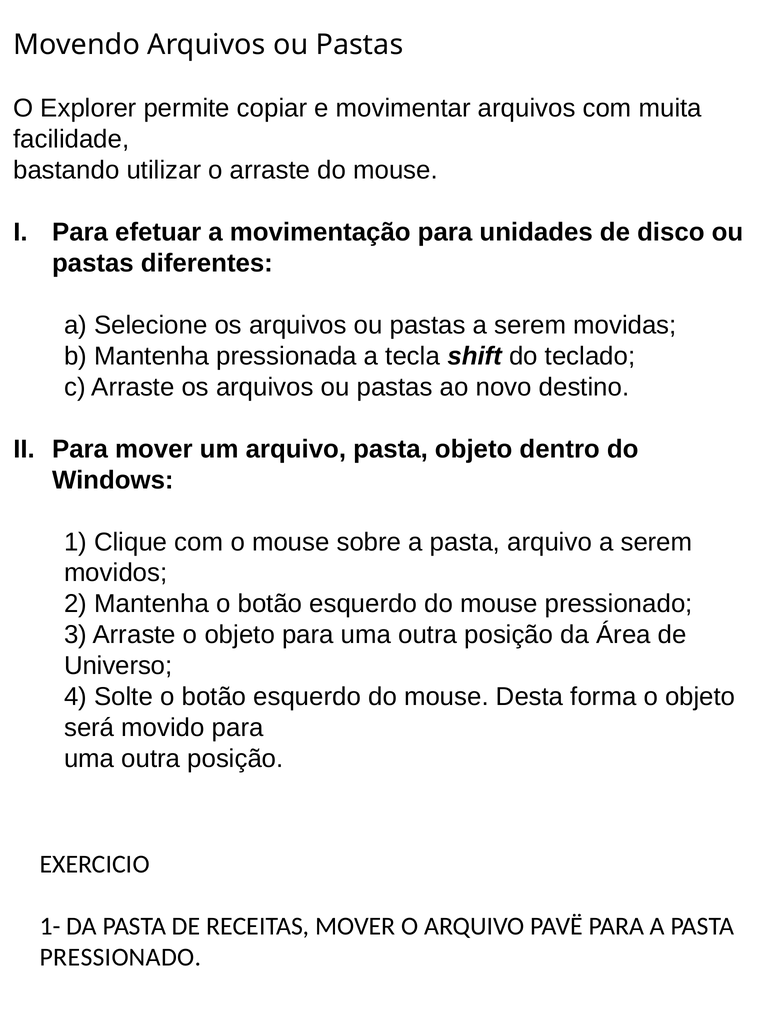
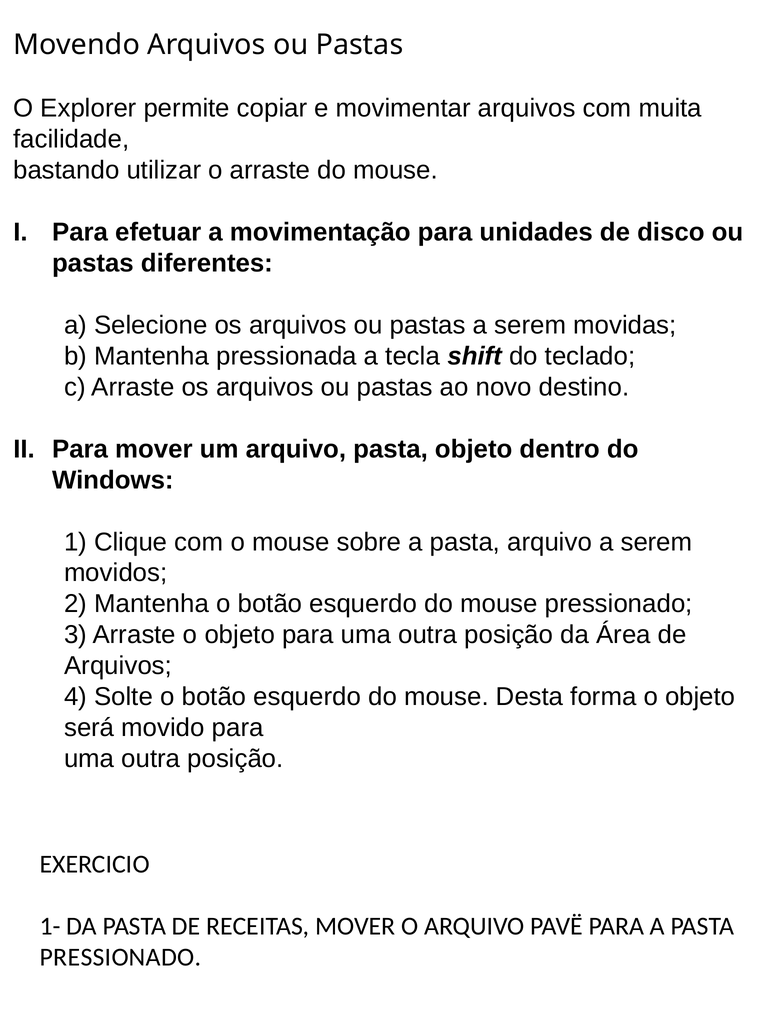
Universo: Universo -> Arquivos (118, 666)
